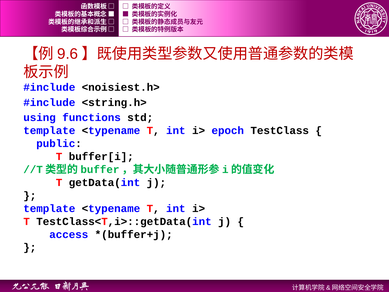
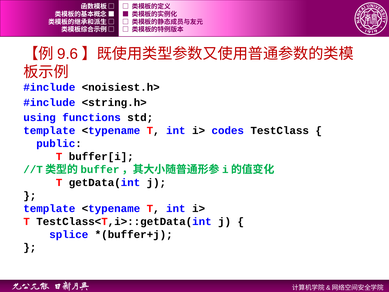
epoch: epoch -> codes (228, 130)
access: access -> splice (69, 234)
